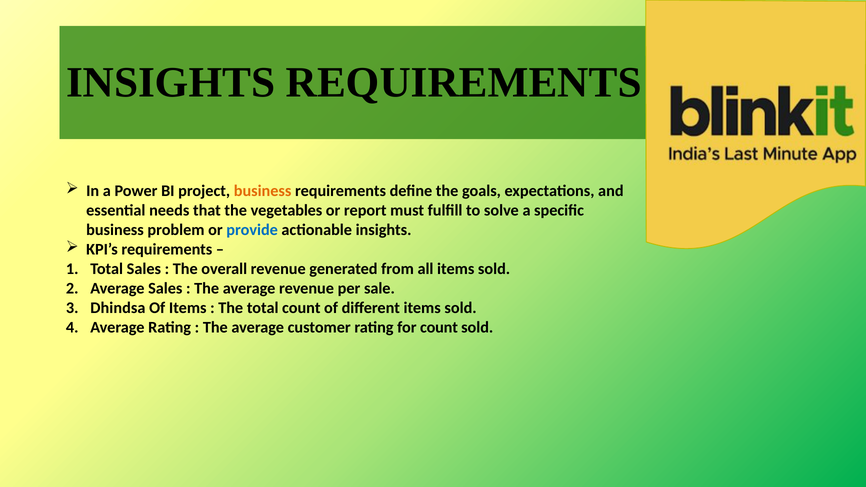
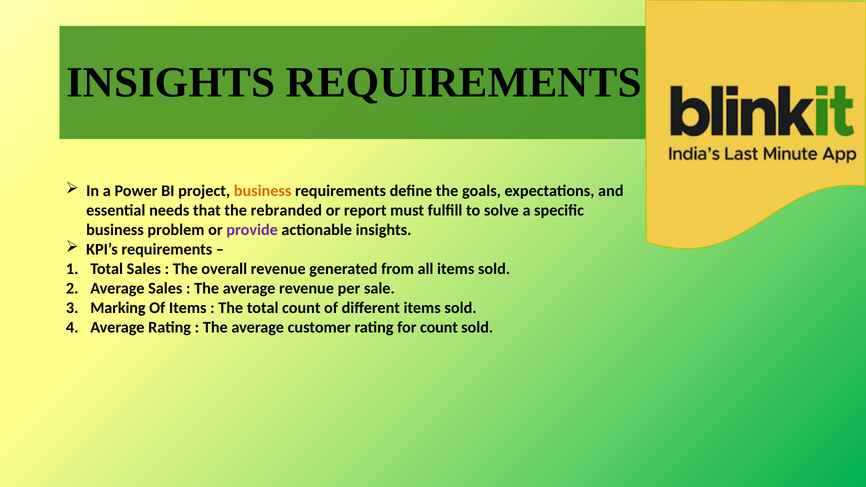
vegetables: vegetables -> rebranded (286, 210)
provide colour: blue -> purple (252, 230)
Dhindsa: Dhindsa -> Marking (118, 308)
